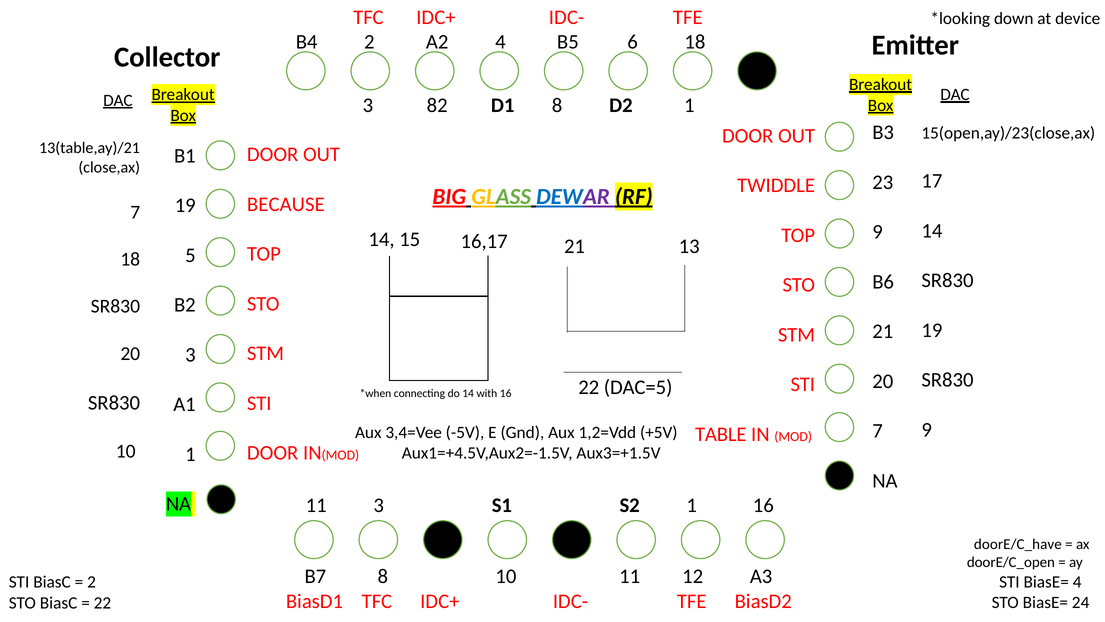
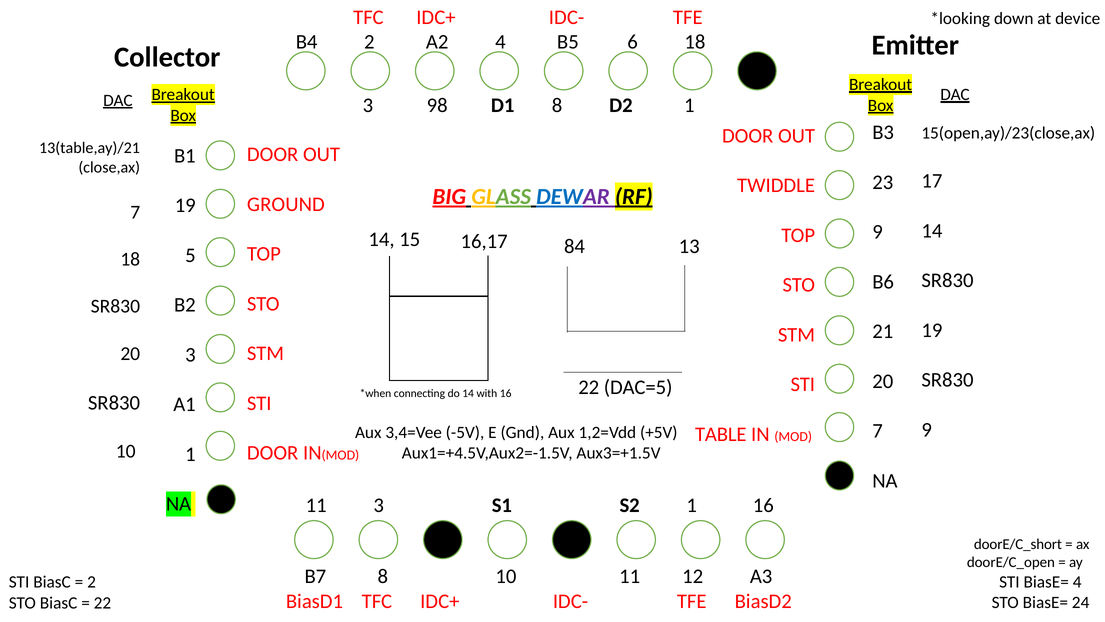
82: 82 -> 98 (437, 105)
BECAUSE: BECAUSE -> GROUND (286, 204)
16,17 21: 21 -> 84 (574, 246)
doorE/C_have: doorE/C_have -> doorE/C_short (1018, 544)
